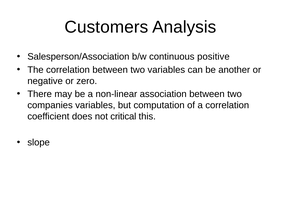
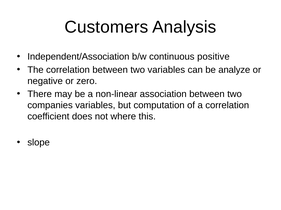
Salesperson/Association: Salesperson/Association -> Independent/Association (78, 57)
another: another -> analyze (234, 70)
critical: critical -> where (123, 117)
